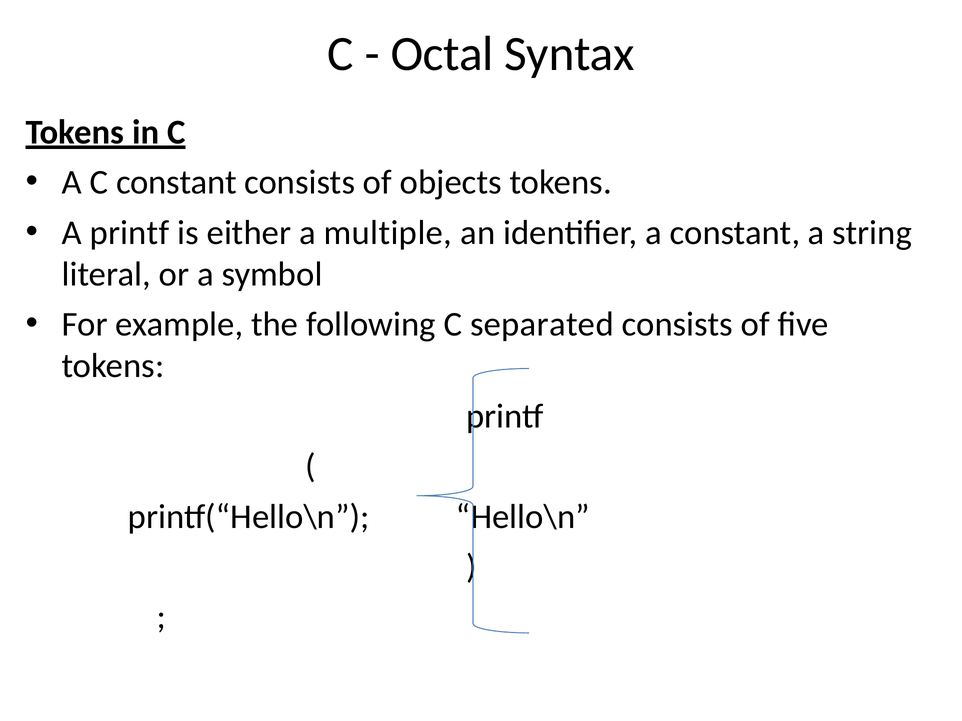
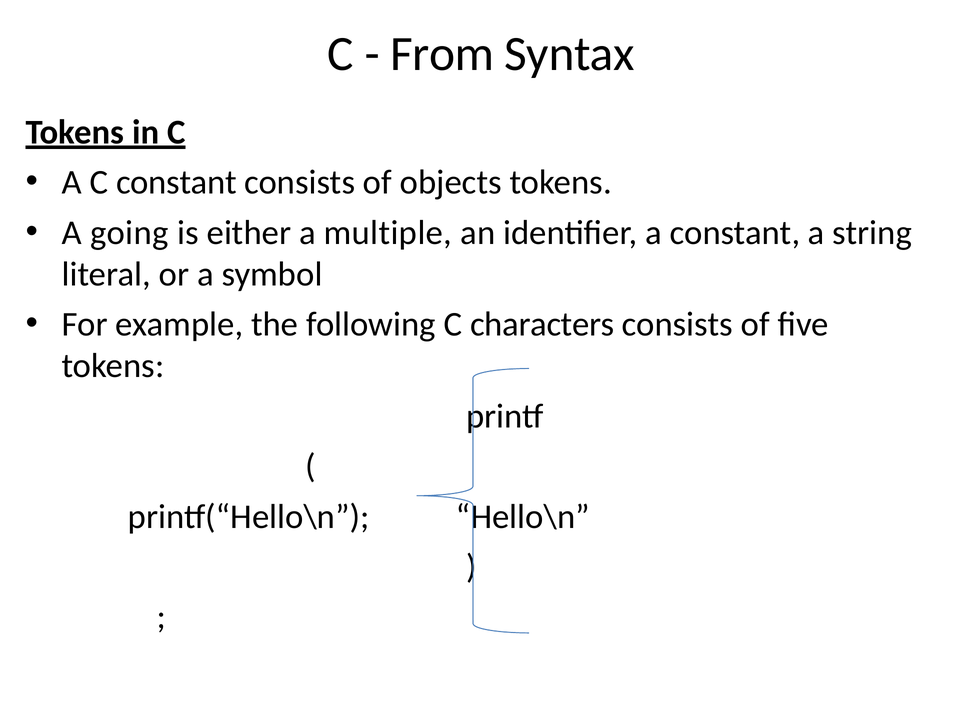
Octal: Octal -> From (442, 54)
A printf: printf -> going (129, 233)
separated: separated -> characters (542, 325)
